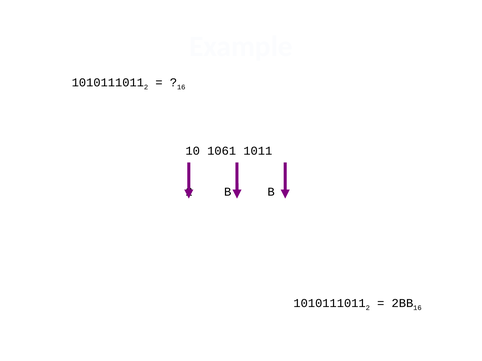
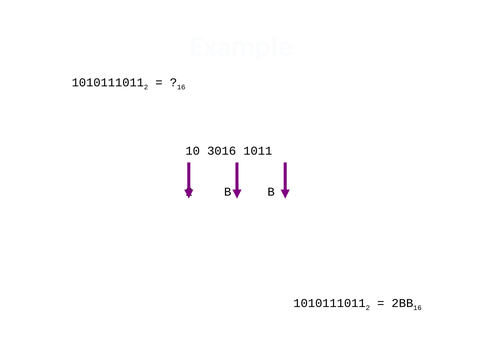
1061: 1061 -> 3016 (222, 151)
